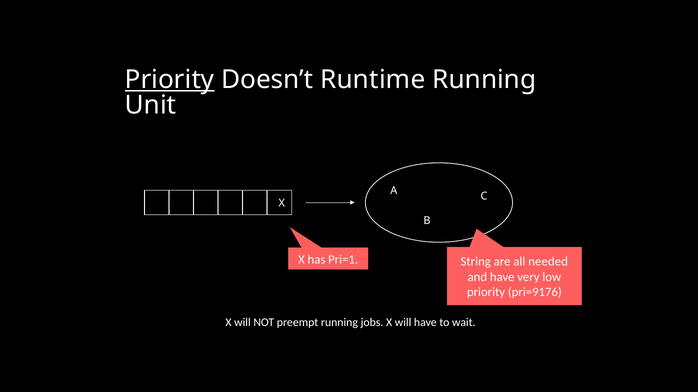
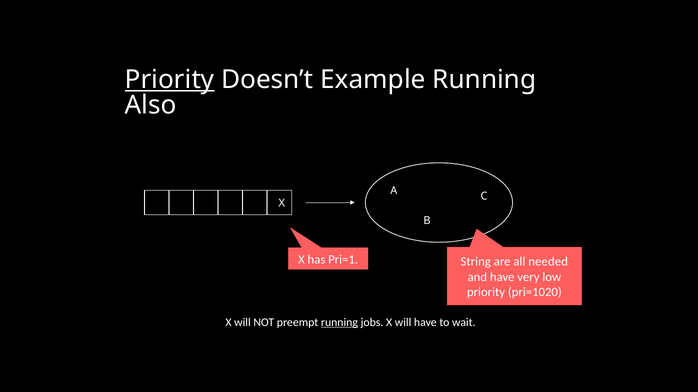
Runtime: Runtime -> Example (373, 80)
Unit: Unit -> Also (151, 105)
pri=9176: pri=9176 -> pri=1020 (535, 293)
running underline: none -> present (339, 323)
